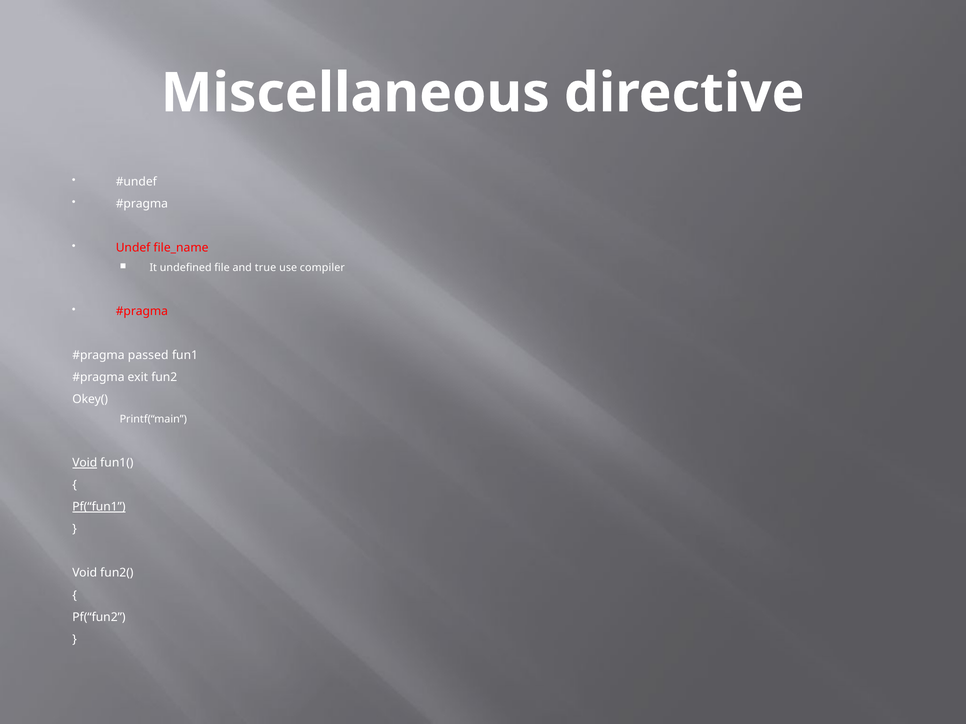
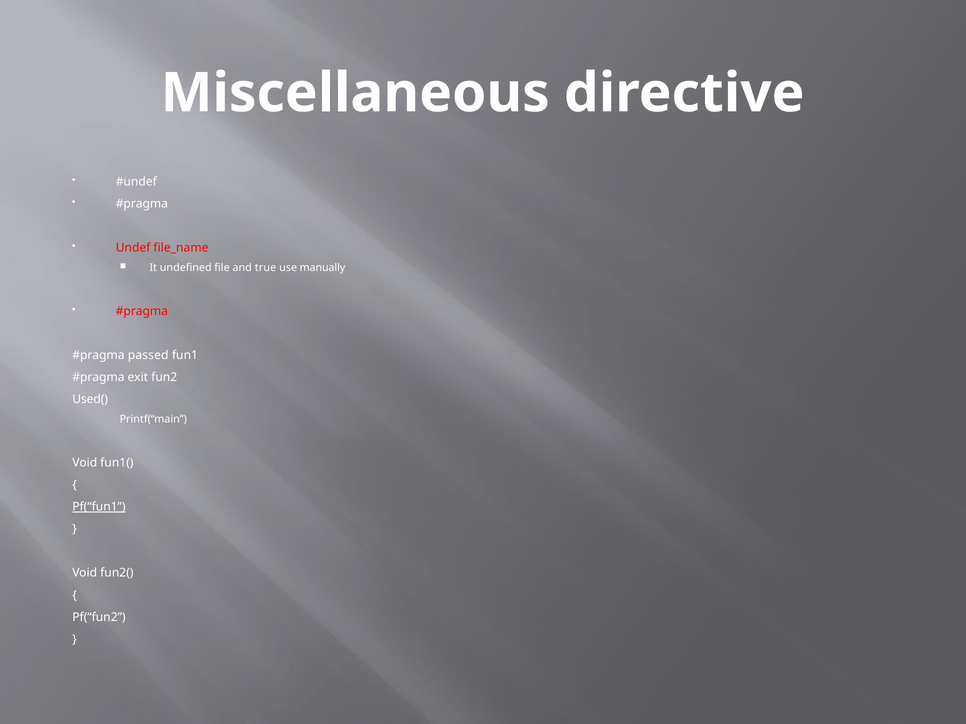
compiler: compiler -> manually (322, 268)
Okey(: Okey( -> Used( (90, 400)
Void underline: present -> none (85, 463)
